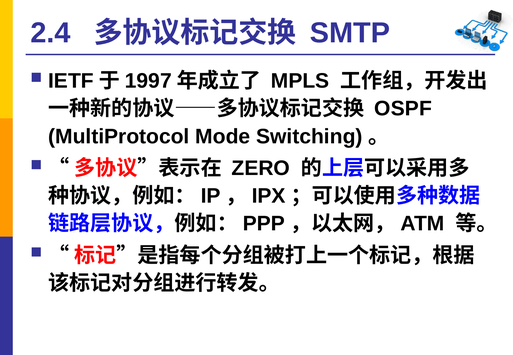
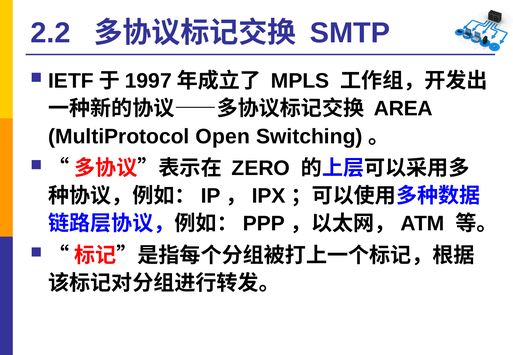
2.4: 2.4 -> 2.2 (50, 33)
OSPF: OSPF -> AREA (403, 109)
Mode: Mode -> Open (223, 137)
